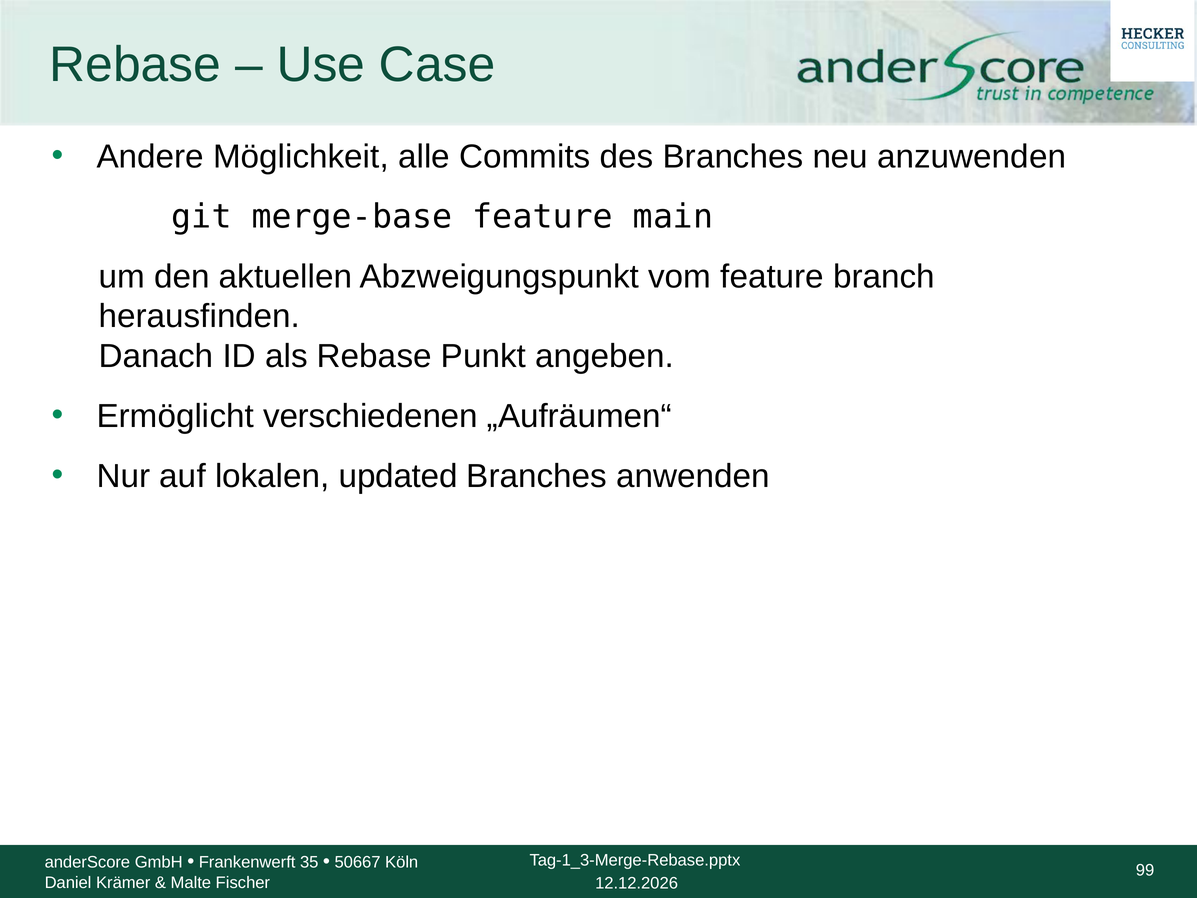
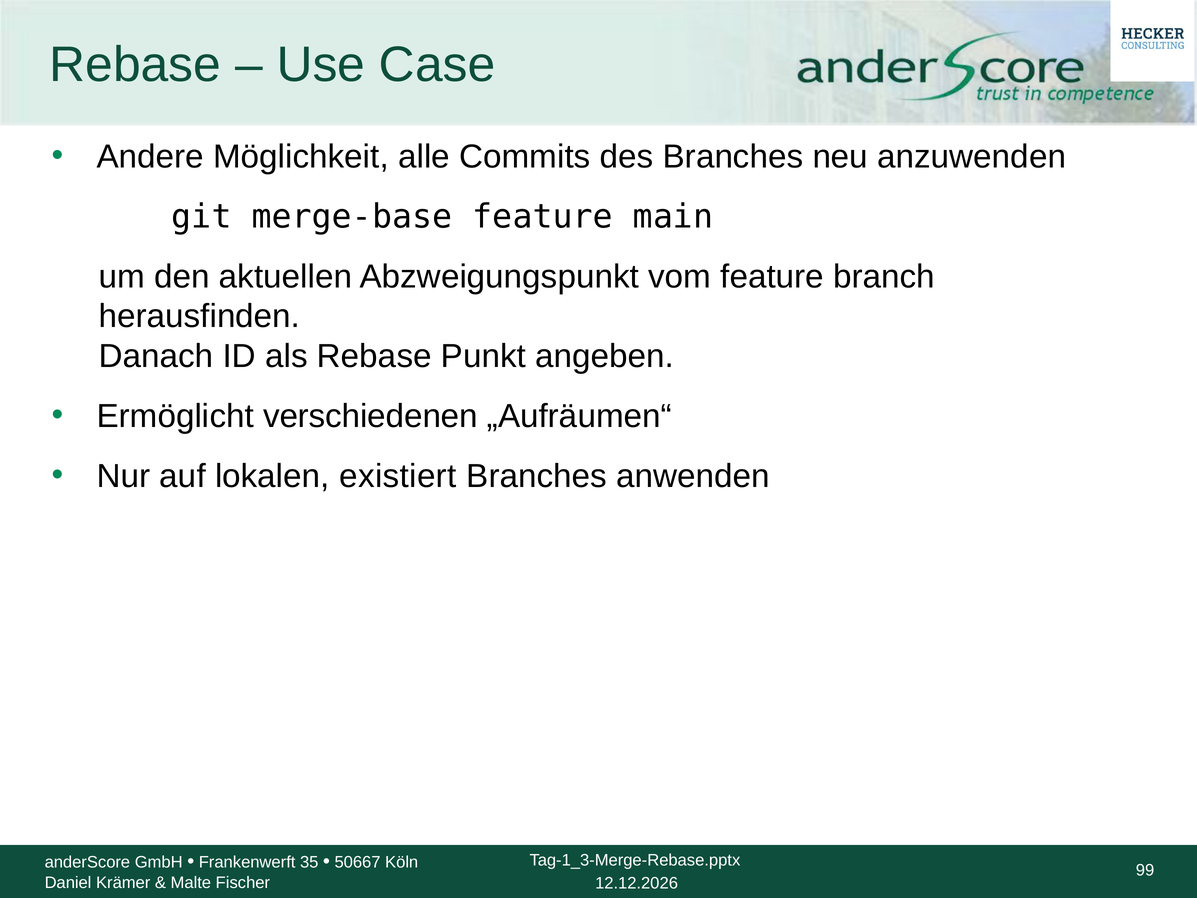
updated: updated -> existiert (398, 476)
